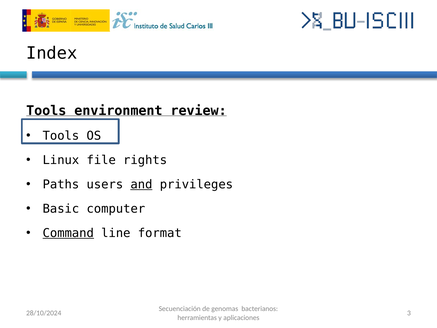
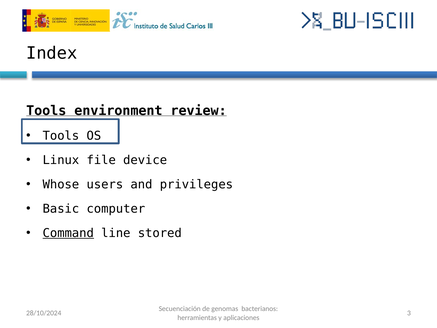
rights: rights -> device (145, 160)
Paths: Paths -> Whose (61, 184)
and underline: present -> none (141, 184)
format: format -> stored (160, 233)
